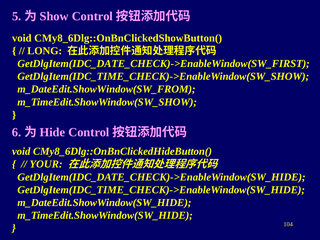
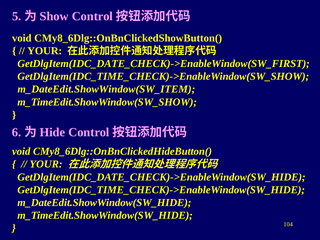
LONG: LONG -> YOUR (45, 51)
m_DateEdit.ShowWindow(SW_FROM: m_DateEdit.ShowWindow(SW_FROM -> m_DateEdit.ShowWindow(SW_ITEM (106, 89)
